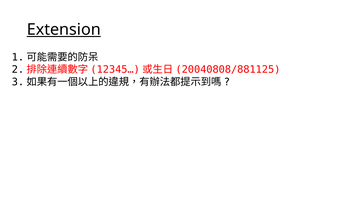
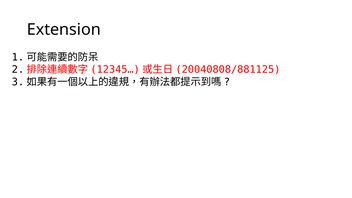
Extension underline: present -> none (64, 30)
